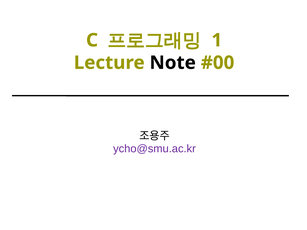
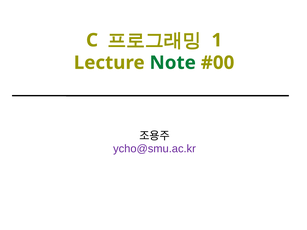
Note colour: black -> green (173, 63)
